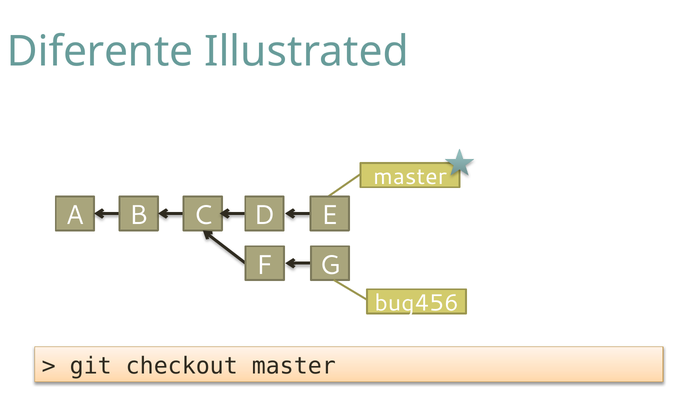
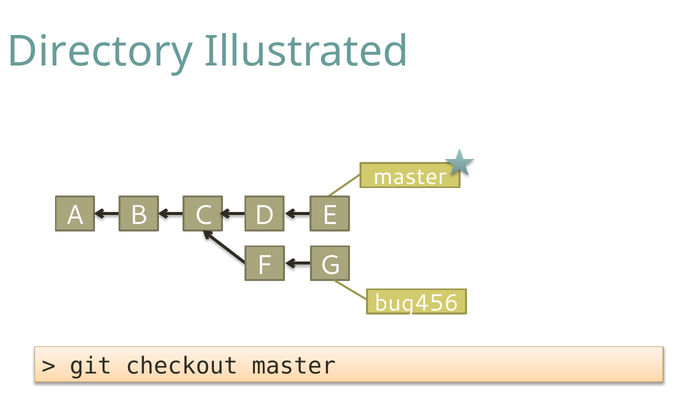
Diferente: Diferente -> Directory (100, 51)
